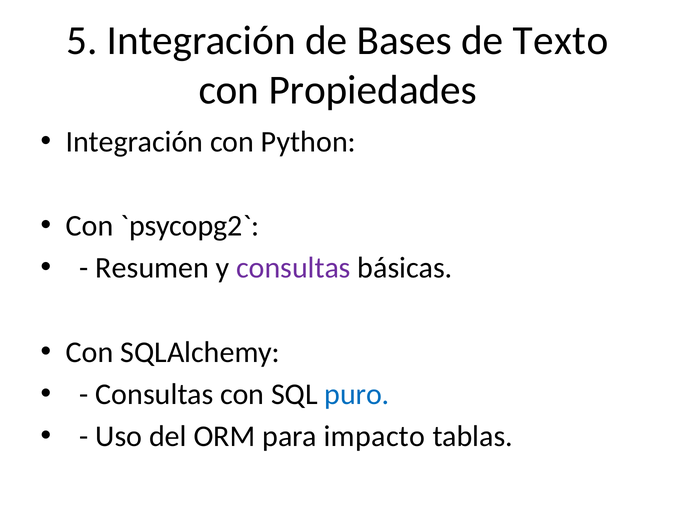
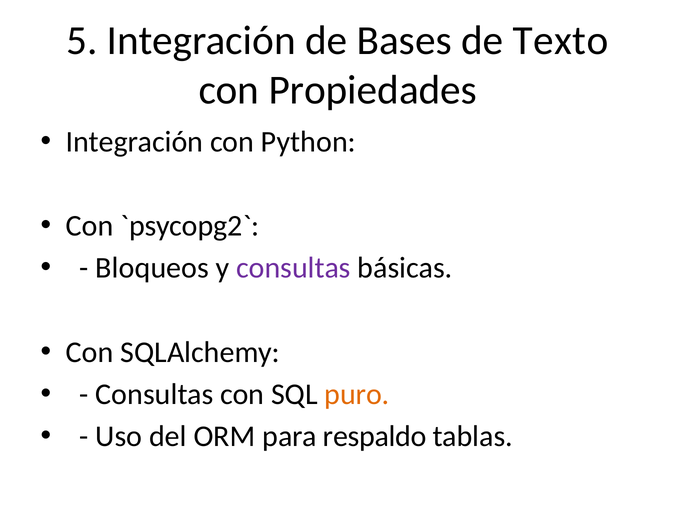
Resumen: Resumen -> Bloqueos (152, 268)
puro colour: blue -> orange (357, 394)
impacto: impacto -> respaldo (375, 436)
